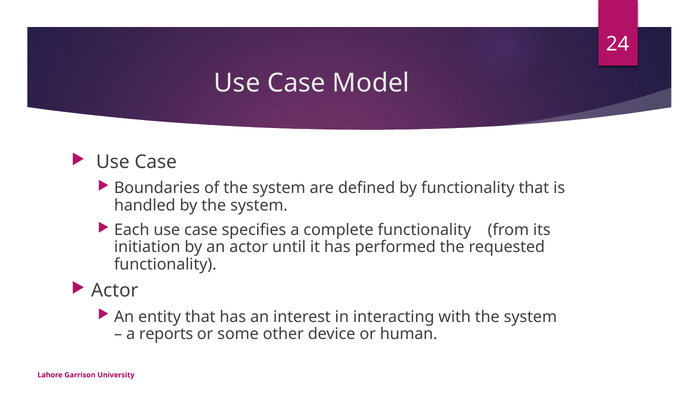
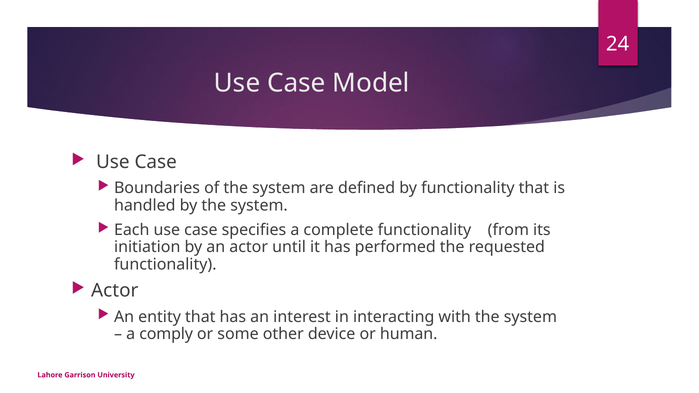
reports: reports -> comply (166, 334)
